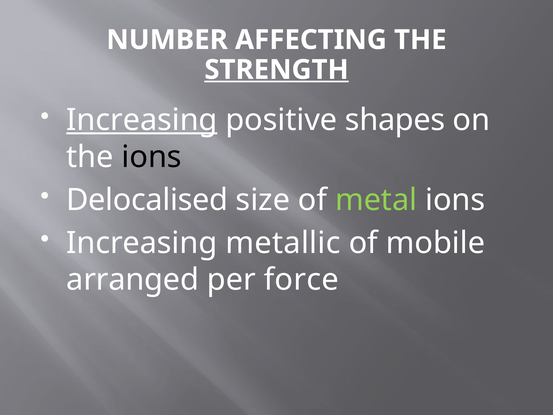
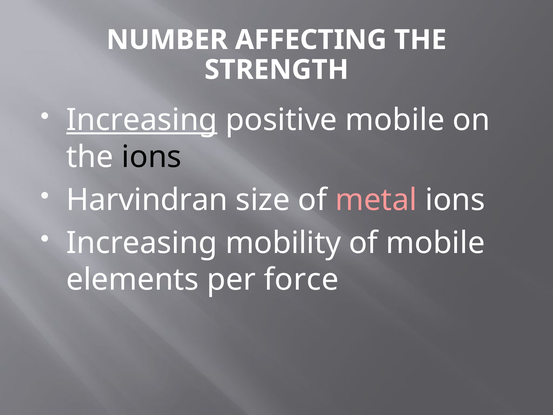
STRENGTH underline: present -> none (276, 70)
positive shapes: shapes -> mobile (395, 120)
Delocalised: Delocalised -> Harvindran (147, 200)
metal colour: light green -> pink (376, 200)
metallic: metallic -> mobility (283, 243)
arranged: arranged -> elements (133, 280)
